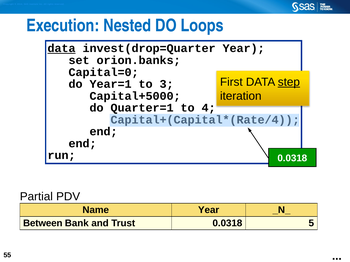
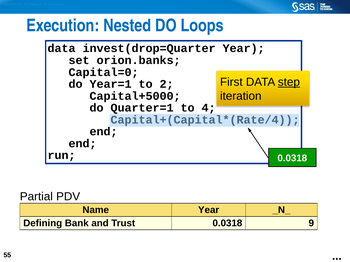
data underline: present -> none (62, 48)
3: 3 -> 2 (167, 84)
Between: Between -> Defining (43, 224)
5: 5 -> 9 (311, 224)
